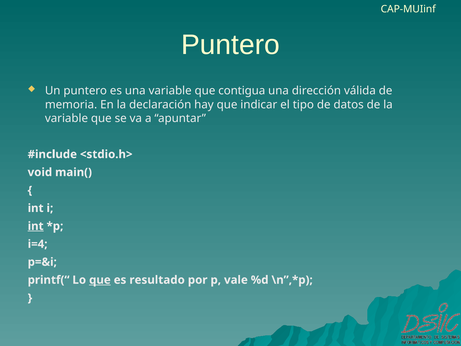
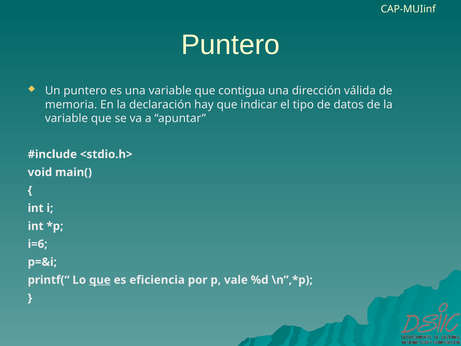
int underline: present -> none (36, 226)
i=4: i=4 -> i=6 (38, 244)
resultado: resultado -> eficiencia (157, 280)
